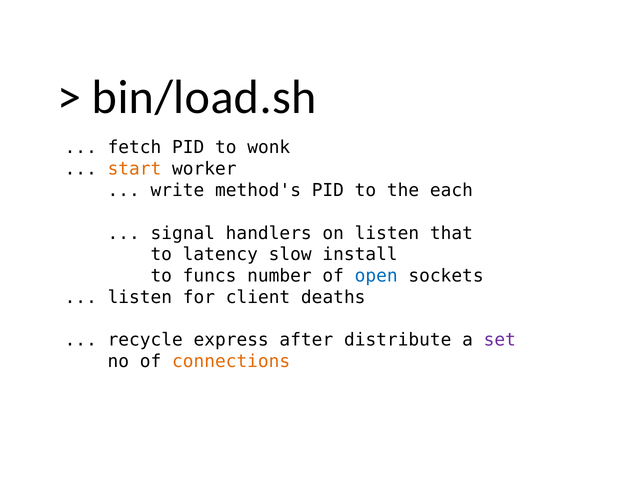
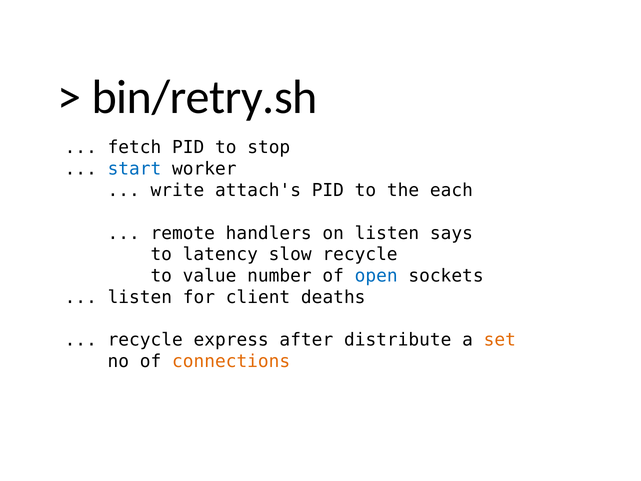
bin/load.sh: bin/load.sh -> bin/retry.sh (205, 97)
wonk: wonk -> stop (269, 148)
start colour: orange -> blue (134, 169)
method's: method's -> attach's (258, 190)
signal: signal -> remote (183, 233)
that: that -> says (451, 233)
slow install: install -> recycle (360, 254)
funcs: funcs -> value (210, 276)
set colour: purple -> orange (500, 340)
